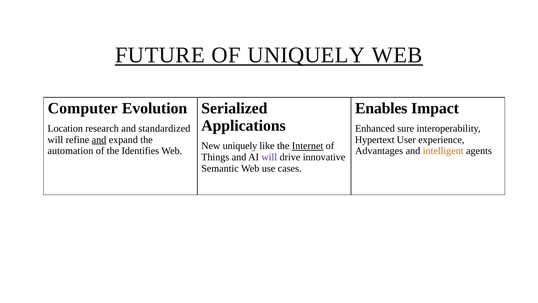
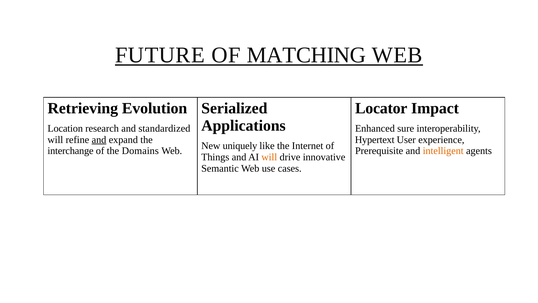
OF UNIQUELY: UNIQUELY -> MATCHING (306, 55)
Computer: Computer -> Retrieving (83, 108)
Enables: Enables -> Locator (381, 108)
Internet underline: present -> none (308, 146)
automation: automation -> interchange (71, 151)
Identifies: Identifies -> Domains (140, 151)
Advantages: Advantages -> Prerequisite (379, 151)
will colour: purple -> orange (269, 157)
